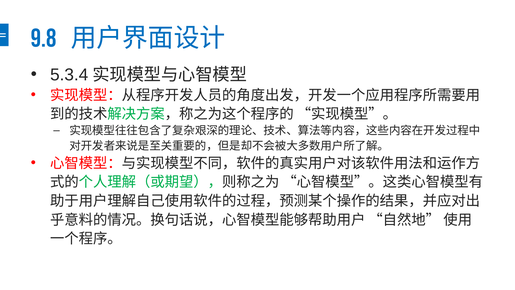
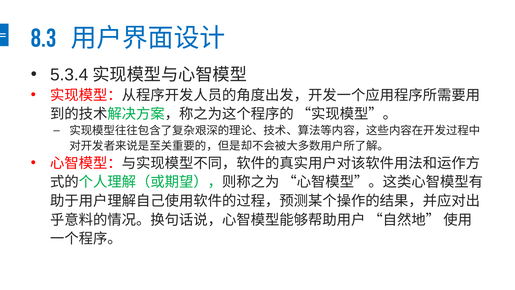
9.8: 9.8 -> 8.3 (44, 38)
